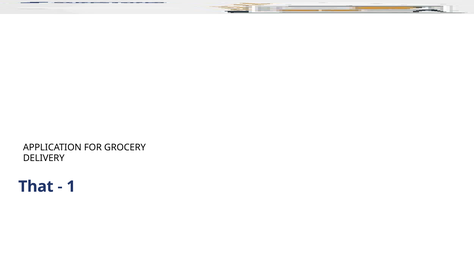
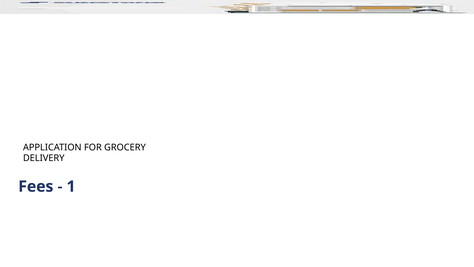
That: That -> Fees (36, 186)
